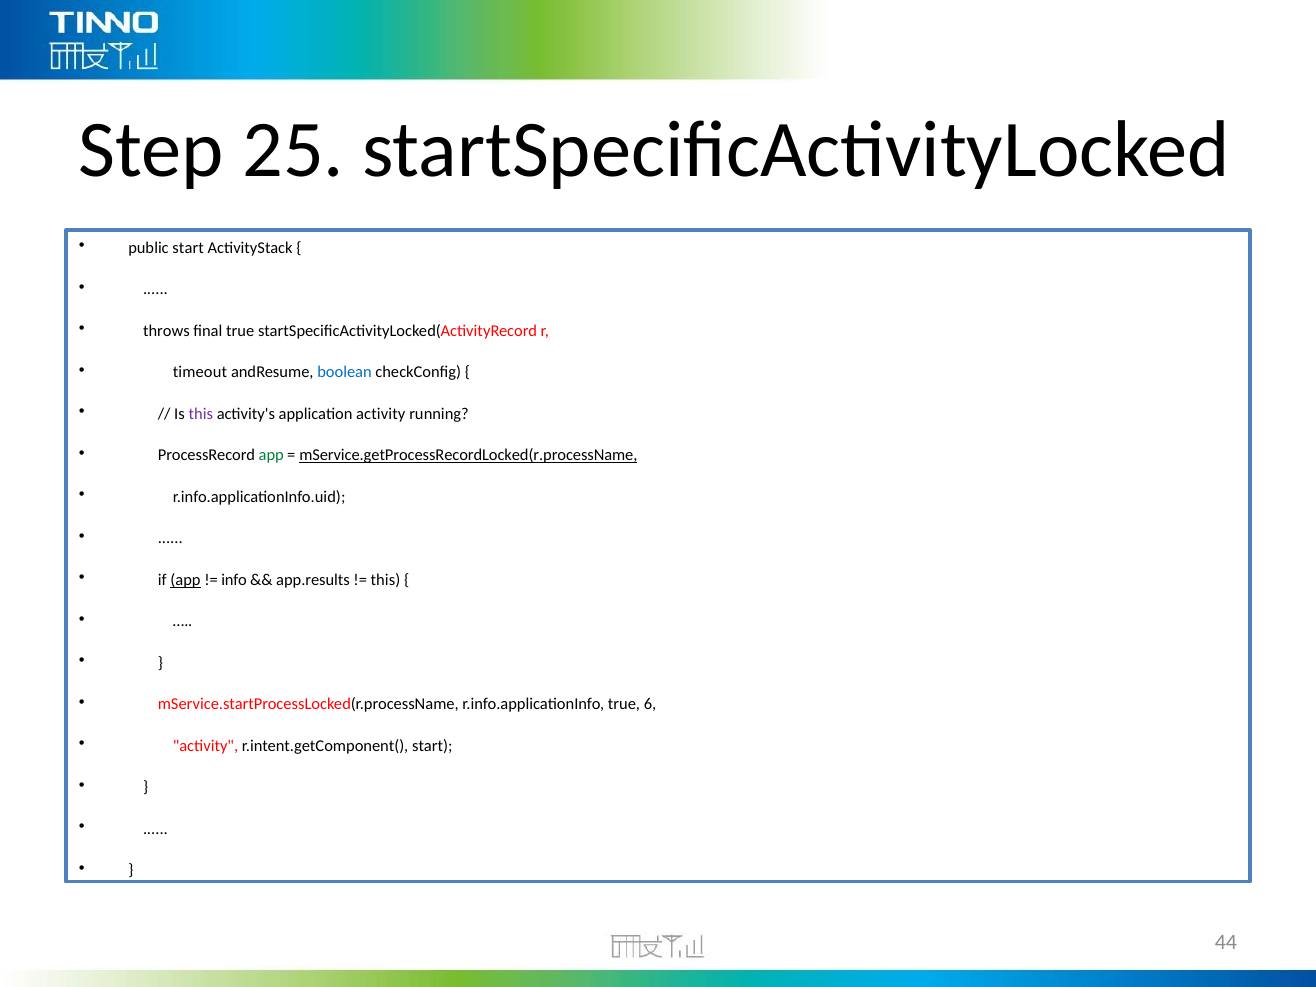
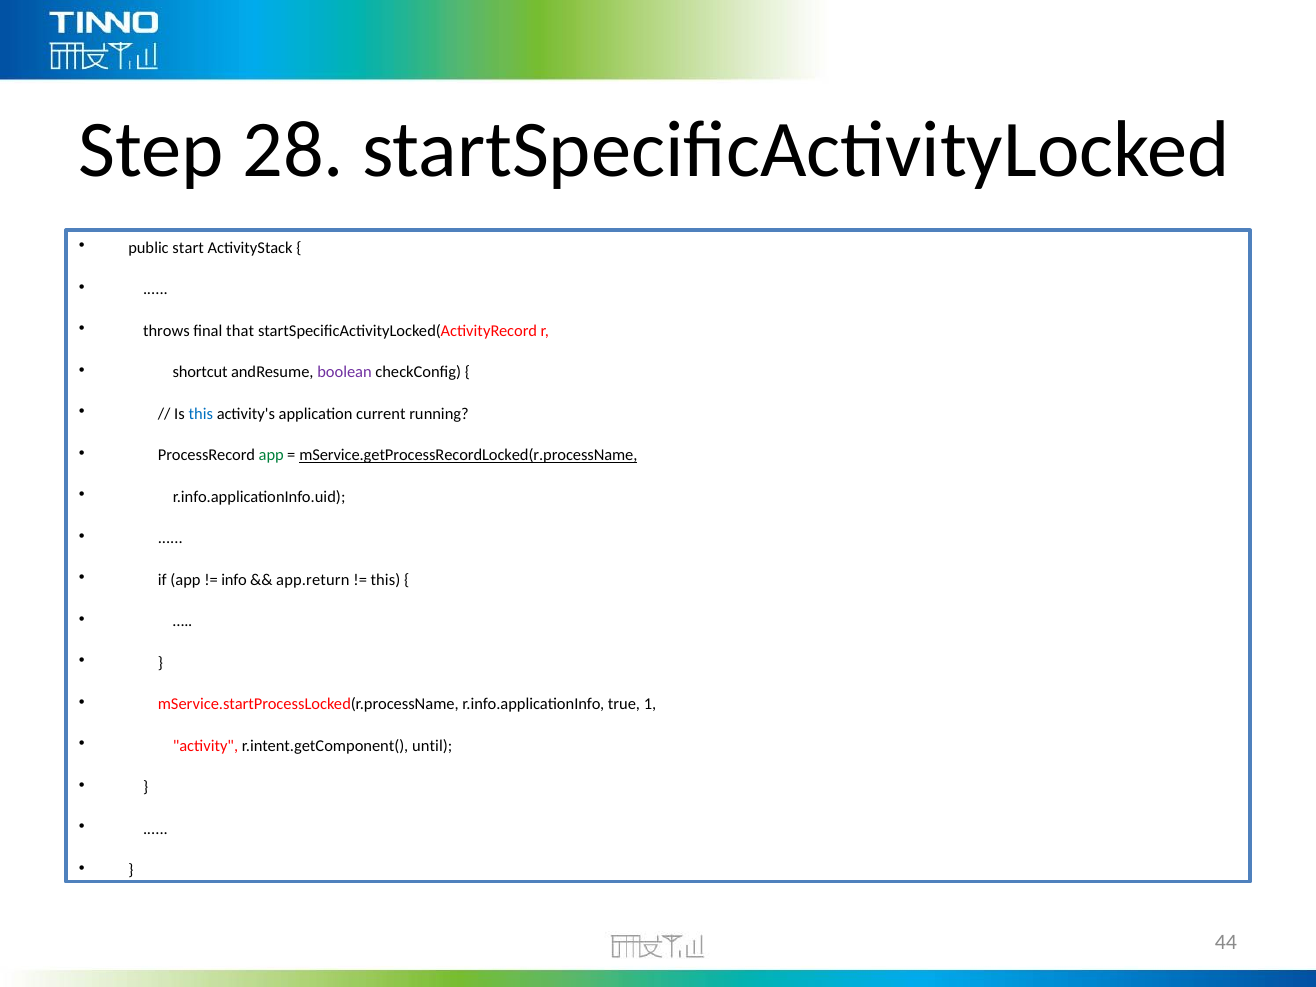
25: 25 -> 28 (293, 150)
final true: true -> that (240, 331)
timeout: timeout -> shortcut (200, 372)
boolean colour: blue -> purple (345, 372)
this colour: purple -> blue (201, 414)
application activity: activity -> current (381, 414)
app underline: present -> none (186, 580)
app.results: app.results -> app.return (313, 580)
6: 6 -> 1 (650, 704)
r.intent.getComponent( start: start -> until (432, 746)
